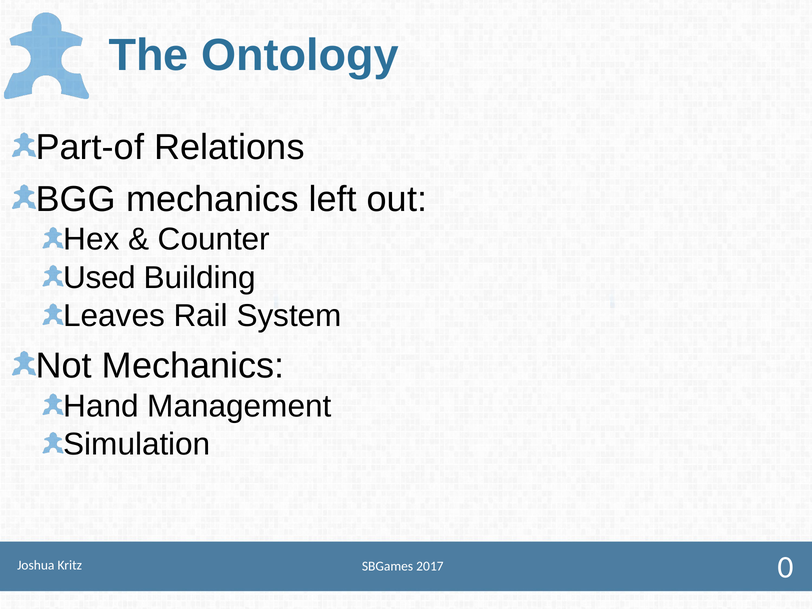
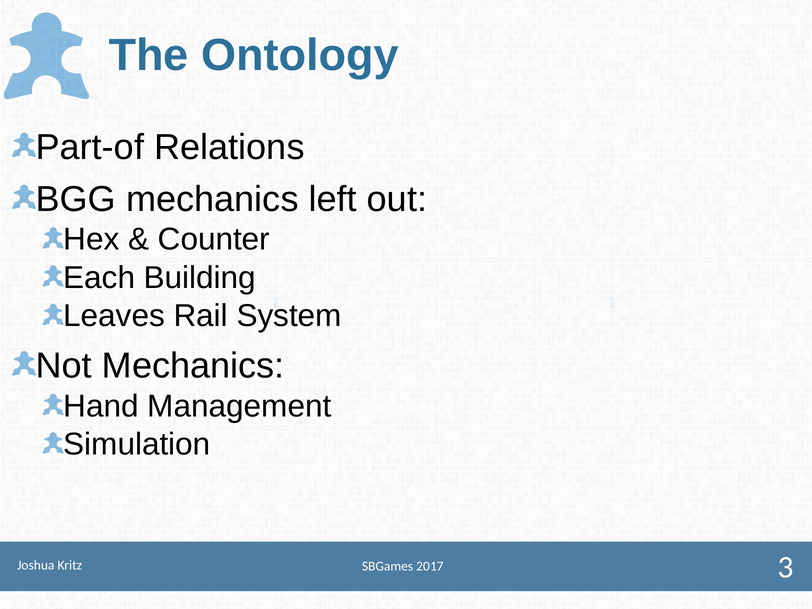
Used: Used -> Each (99, 278)
0: 0 -> 3 (785, 568)
